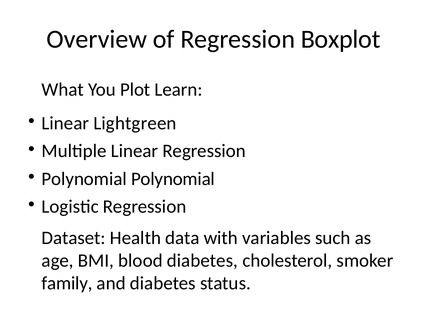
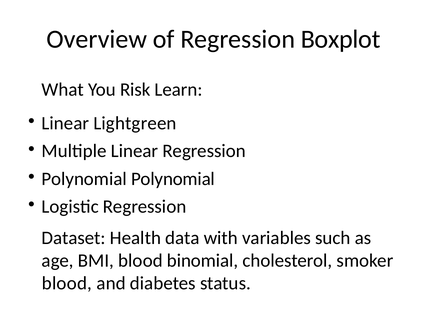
Plot: Plot -> Risk (135, 90)
blood diabetes: diabetes -> binomial (203, 261)
family: family -> blood (67, 283)
